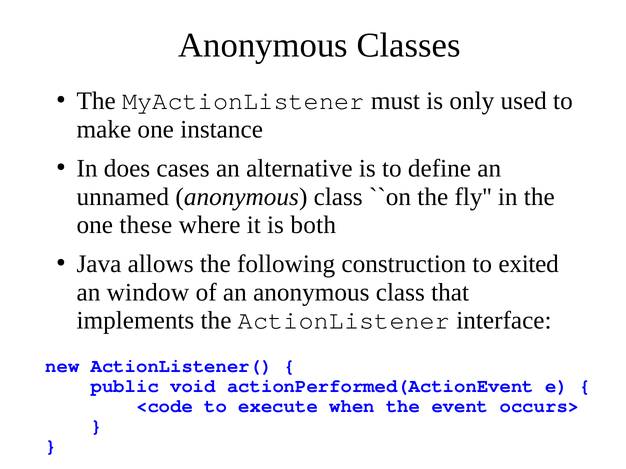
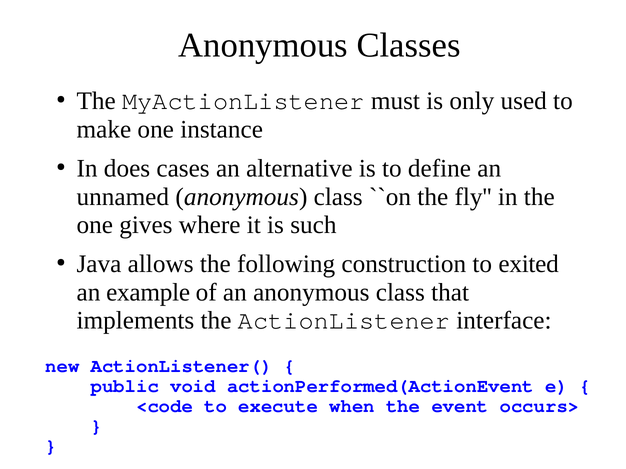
these: these -> gives (146, 225)
both: both -> such (313, 225)
window: window -> example (148, 293)
